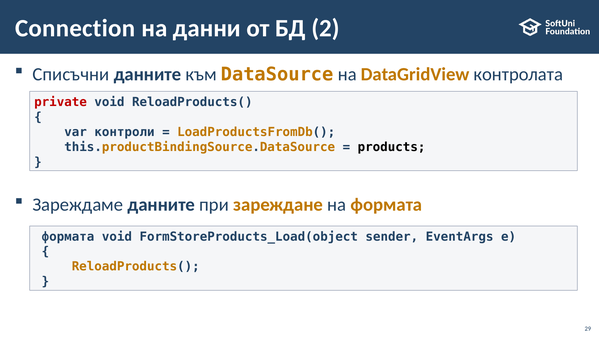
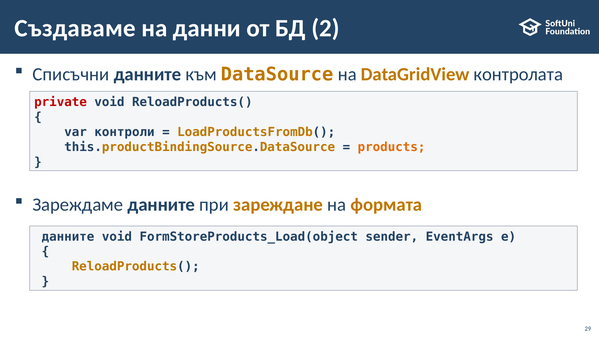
Connection: Connection -> Създаваме (75, 28)
products colour: black -> orange (392, 147)
формата: формата -> данните (68, 237)
